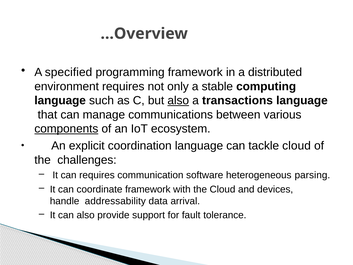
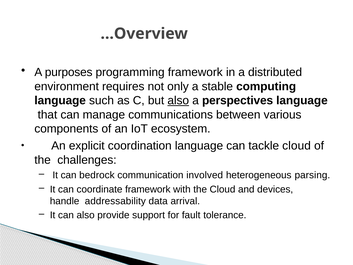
specified: specified -> purposes (69, 72)
transactions: transactions -> perspectives (238, 100)
components underline: present -> none (66, 129)
can requires: requires -> bedrock (97, 175)
software: software -> involved (205, 175)
